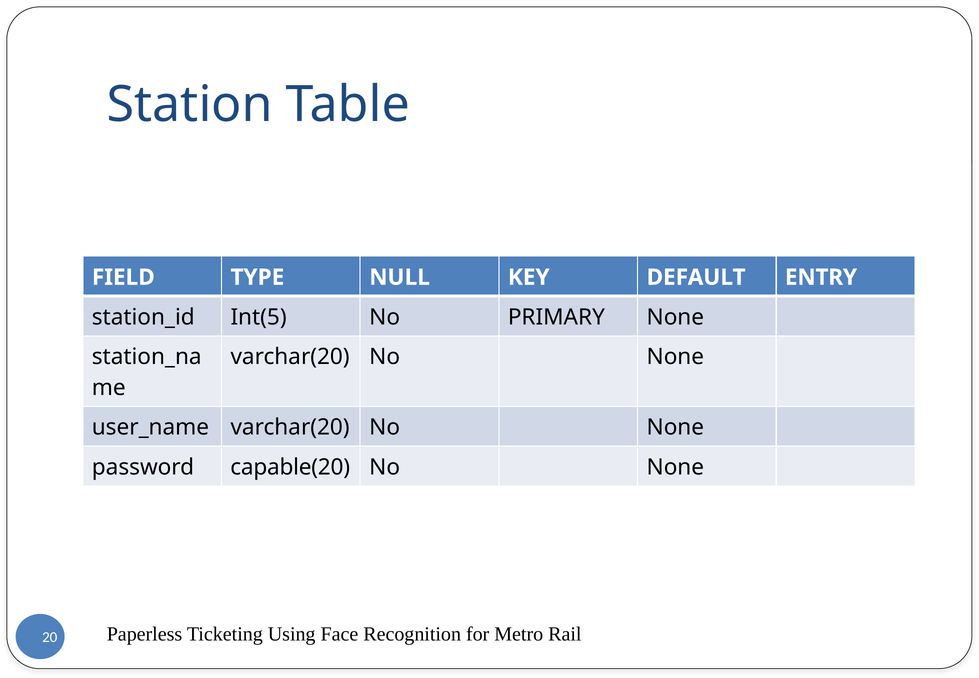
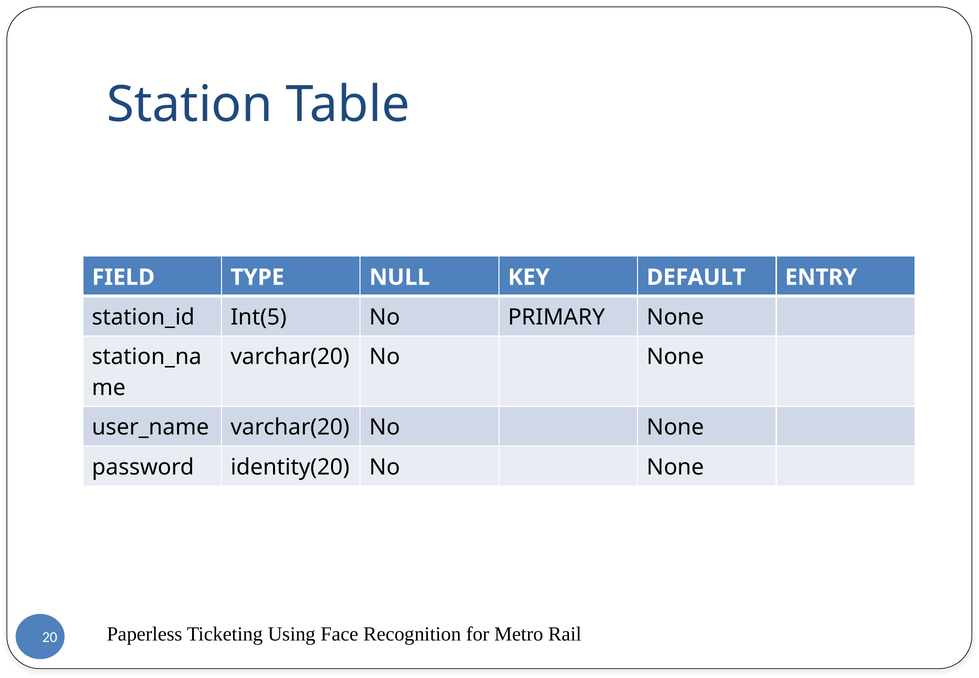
capable(20: capable(20 -> identity(20 (290, 467)
